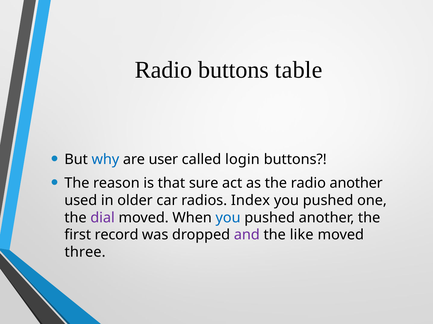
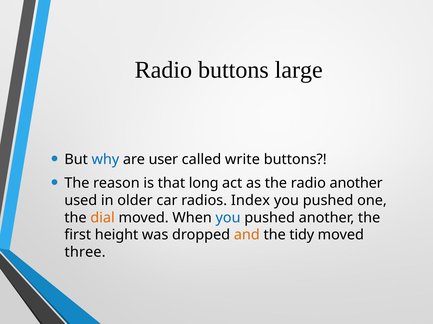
table: table -> large (299, 70)
login: login -> write (242, 160)
sure: sure -> long (204, 183)
dial colour: purple -> orange (103, 218)
record: record -> height (117, 235)
and colour: purple -> orange (247, 235)
like: like -> tidy (302, 235)
